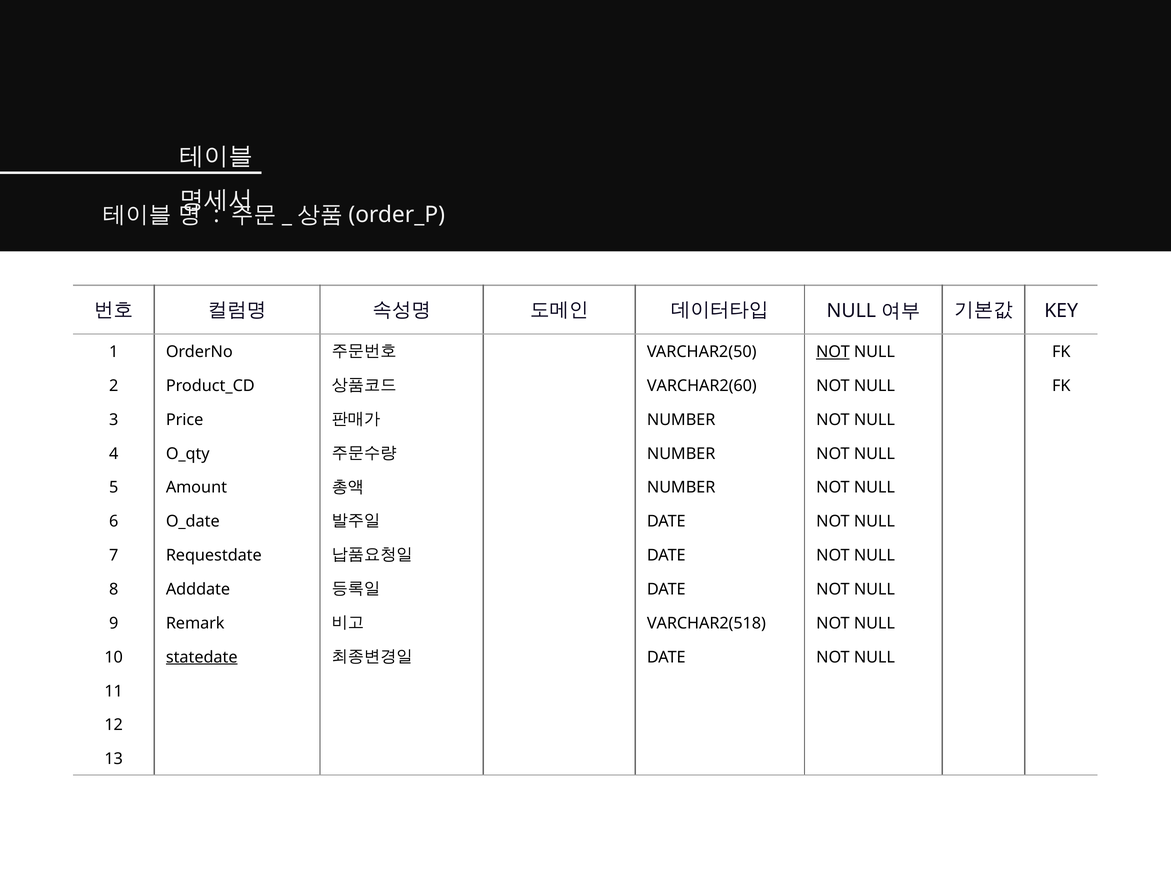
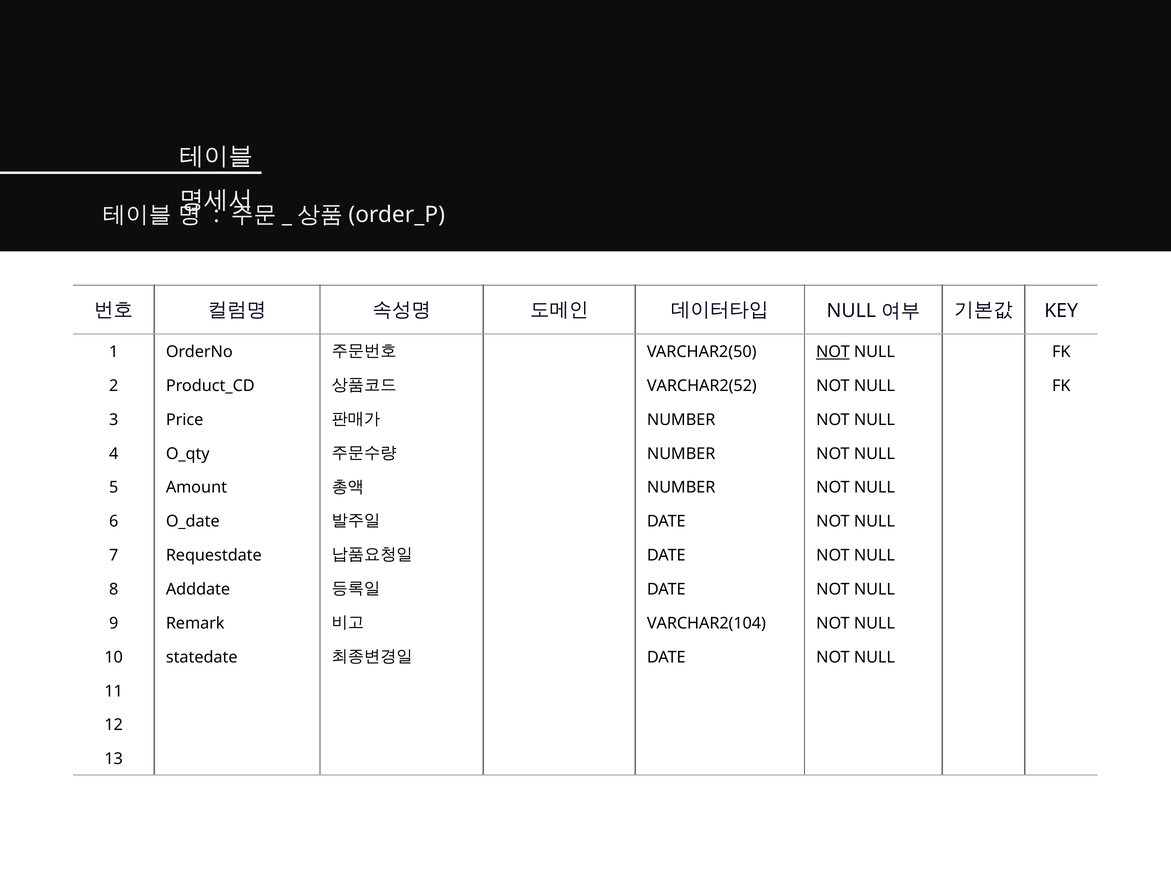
VARCHAR2(60: VARCHAR2(60 -> VARCHAR2(52 (702, 386)
VARCHAR2(518: VARCHAR2(518 -> VARCHAR2(104 (706, 623)
statedate underline: present -> none (202, 657)
